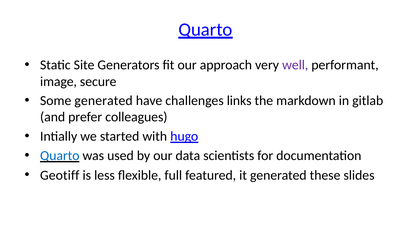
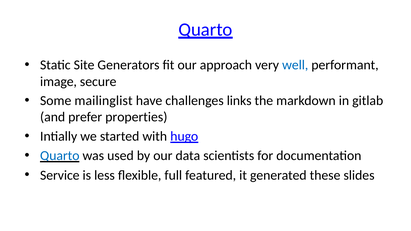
well colour: purple -> blue (295, 65)
Some generated: generated -> mailinglist (104, 101)
colleagues: colleagues -> properties (136, 117)
Geotiff: Geotiff -> Service (60, 175)
